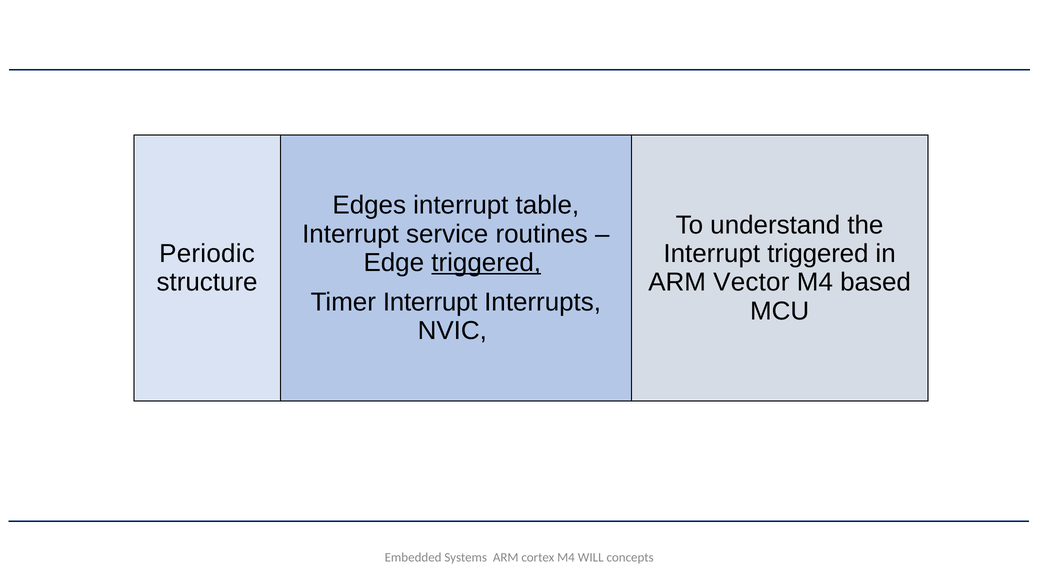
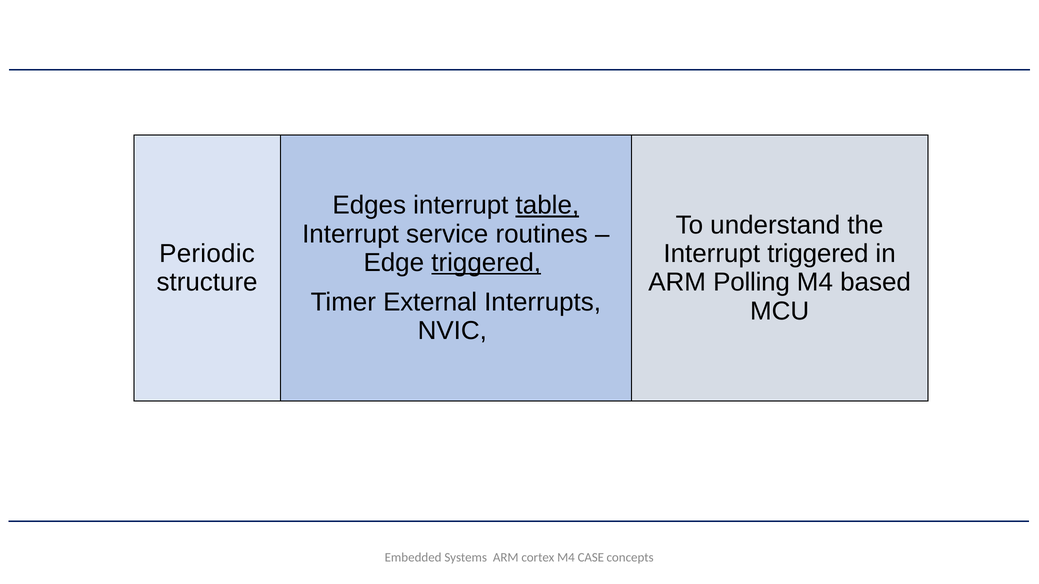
table underline: none -> present (547, 206)
Vector: Vector -> Polling (752, 283)
Timer Interrupt: Interrupt -> External (430, 302)
WILL: WILL -> CASE (591, 558)
